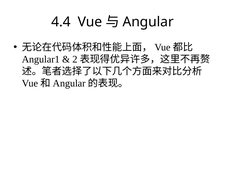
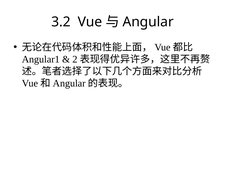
4.4: 4.4 -> 3.2 (61, 22)
